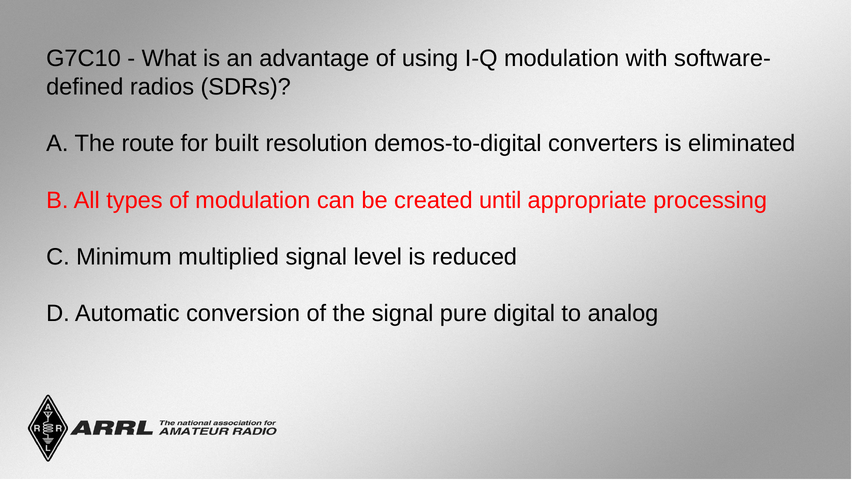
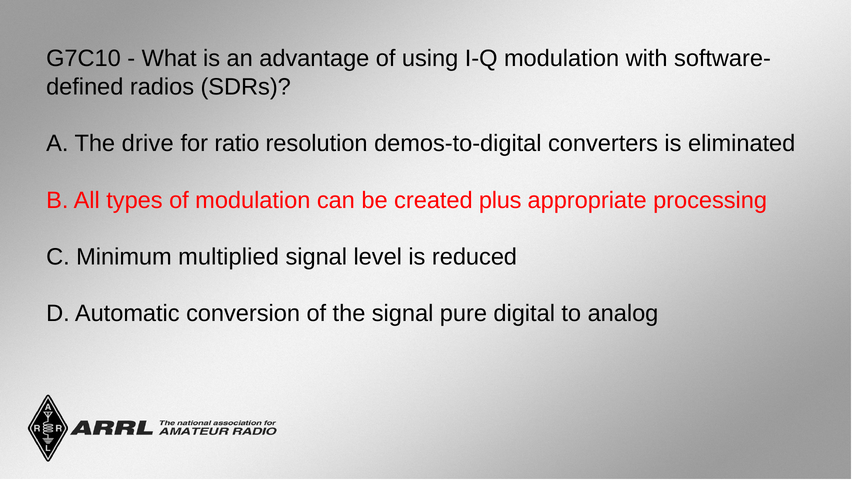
route: route -> drive (148, 143)
built: built -> ratio (237, 143)
until: until -> plus (500, 200)
